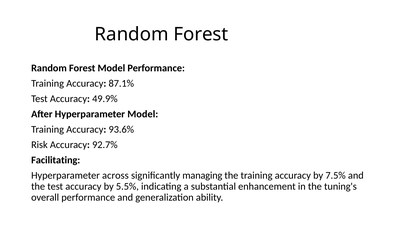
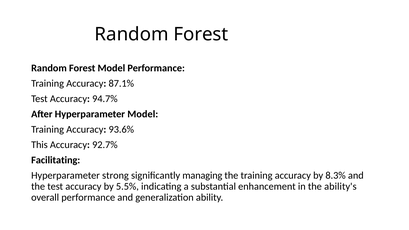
49.9%: 49.9% -> 94.7% (105, 99)
Risk: Risk -> This (39, 145)
across: across -> strong (115, 175)
7.5%: 7.5% -> 8.3% (336, 175)
tuning's: tuning's -> ability's (340, 186)
